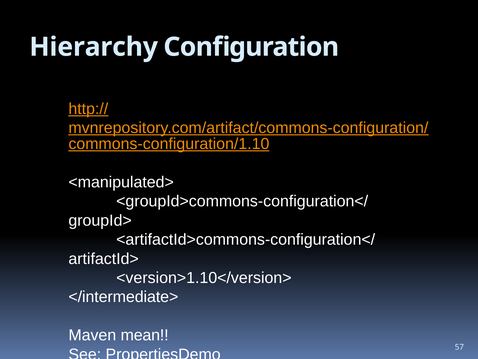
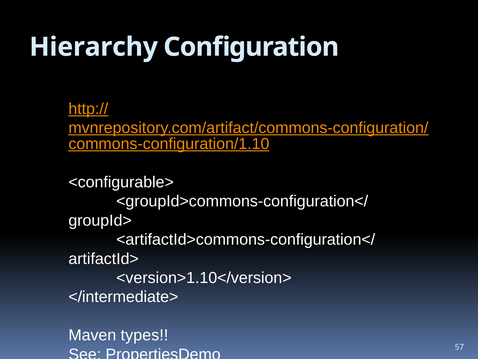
<manipulated>: <manipulated> -> <configurable> (121, 182)
mean: mean -> types (144, 335)
